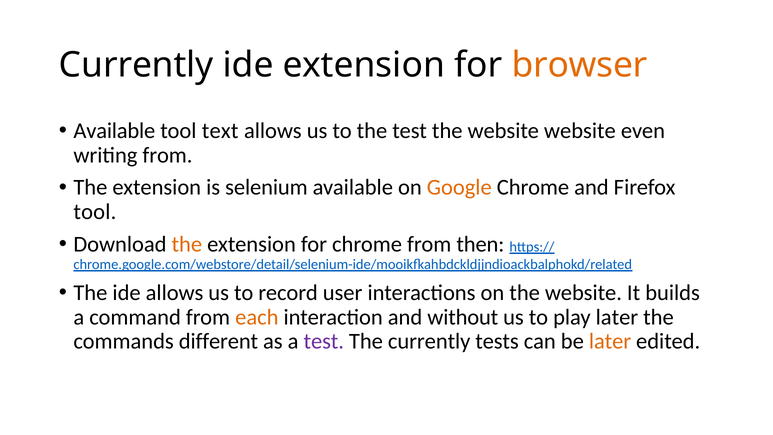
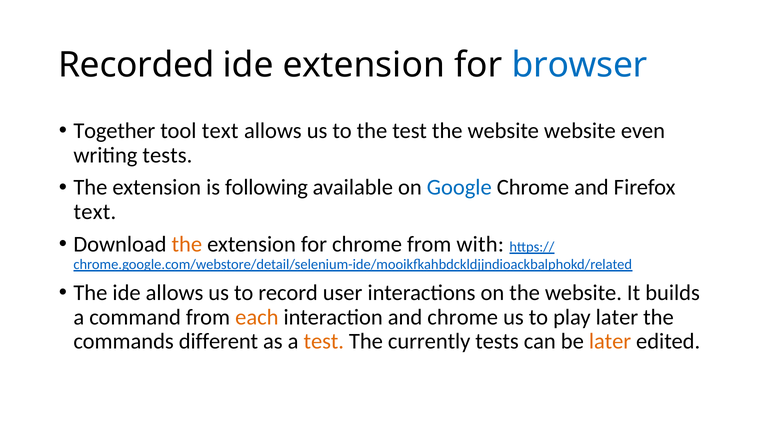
Currently: Currently -> Recorded (136, 65)
browser colour: orange -> blue (580, 65)
Available: Available -> Together (114, 131)
writing from: from -> tests (167, 155)
selenium: selenium -> following (267, 187)
Google colour: orange -> blue (459, 187)
tool: tool -> text (95, 212)
then: then -> with (480, 244)
and without: without -> chrome (463, 317)
test colour: purple -> orange (324, 341)
